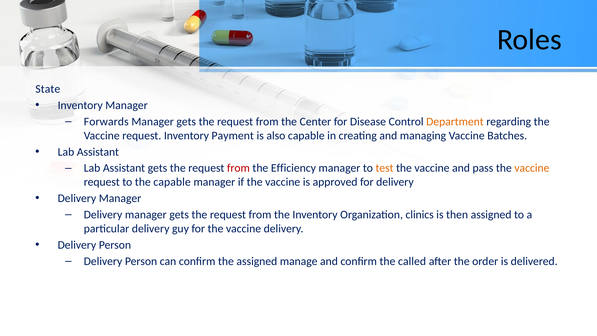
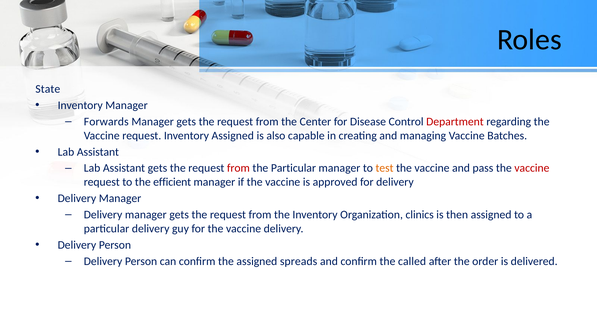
Department colour: orange -> red (455, 122)
Inventory Payment: Payment -> Assigned (233, 136)
the Efficiency: Efficiency -> Particular (293, 168)
vaccine colour: orange -> red (532, 168)
the capable: capable -> efficient (172, 182)
manage: manage -> spreads (299, 261)
